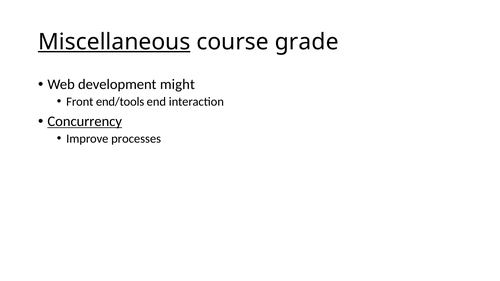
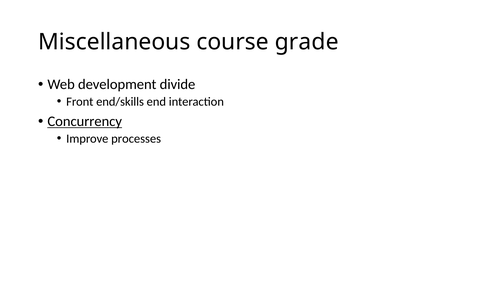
Miscellaneous underline: present -> none (114, 42)
might: might -> divide (178, 85)
end/tools: end/tools -> end/skills (120, 102)
